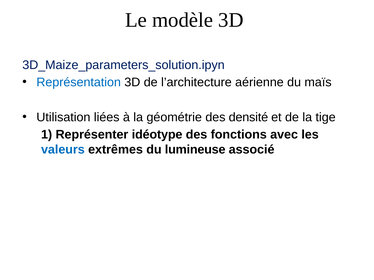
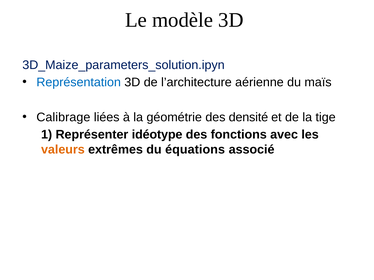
Utilisation: Utilisation -> Calibrage (63, 117)
valeurs colour: blue -> orange (63, 150)
lumineuse: lumineuse -> équations (195, 150)
